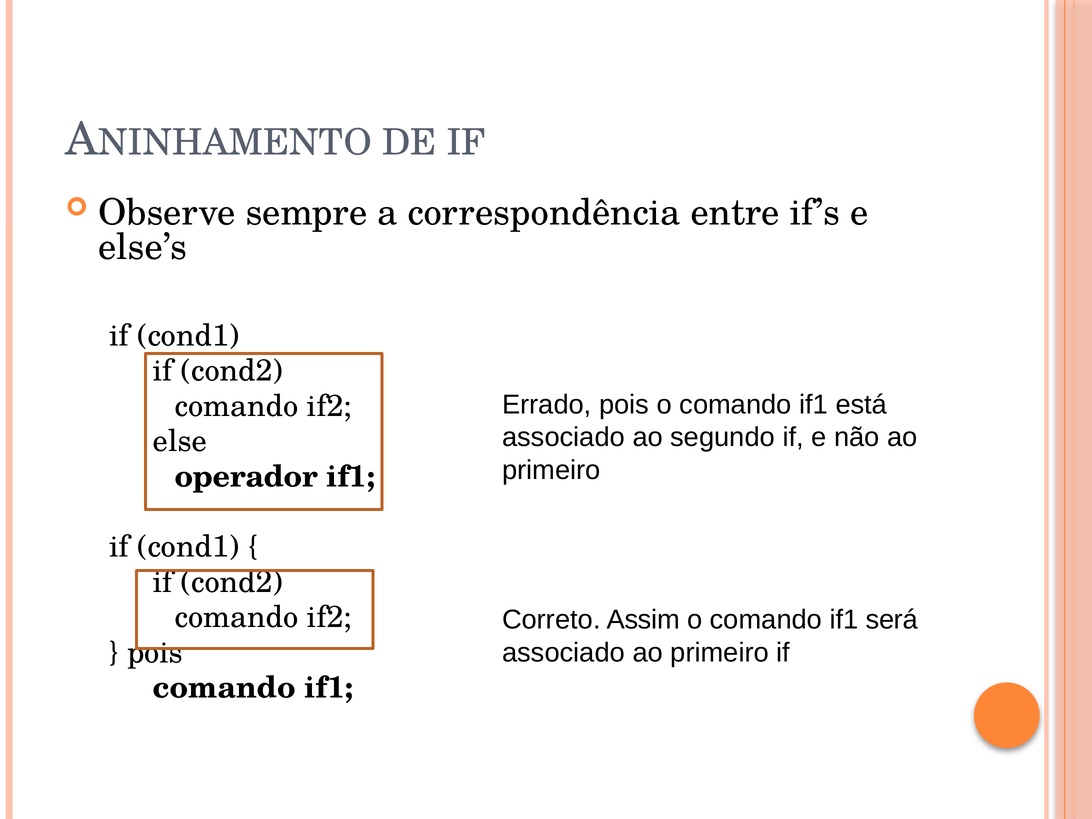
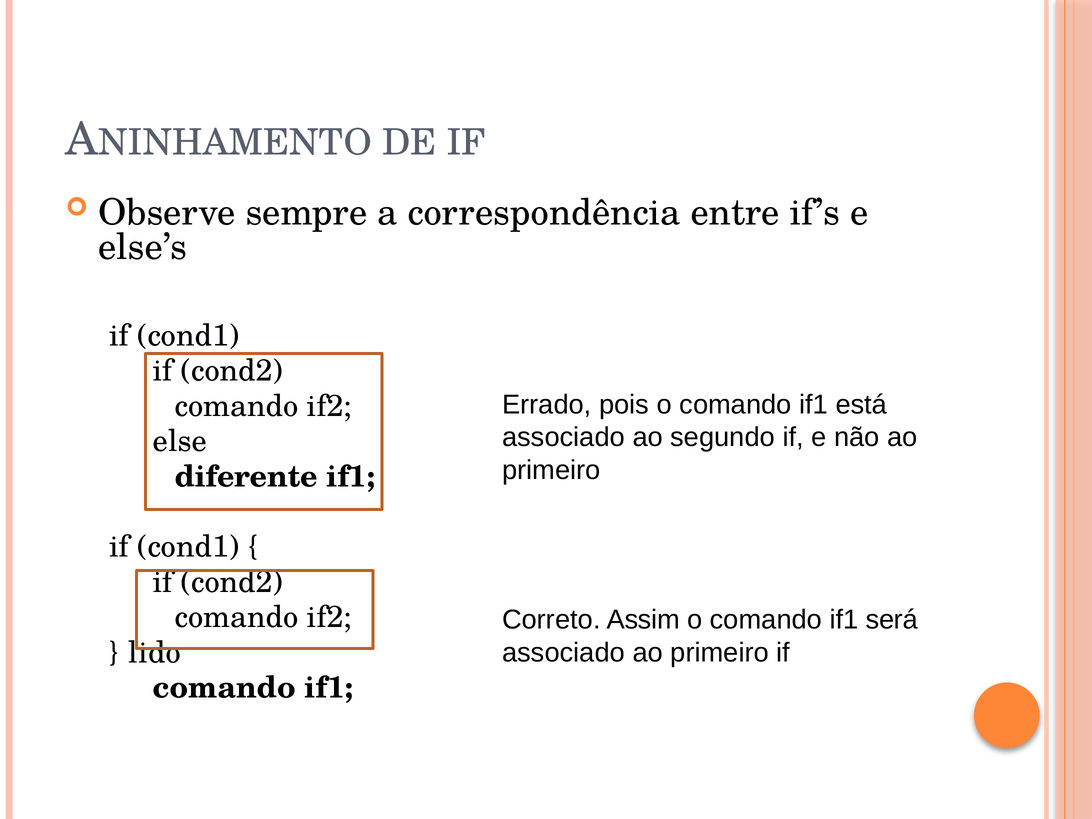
operador: operador -> diferente (246, 477)
pois: pois -> lido (155, 653)
